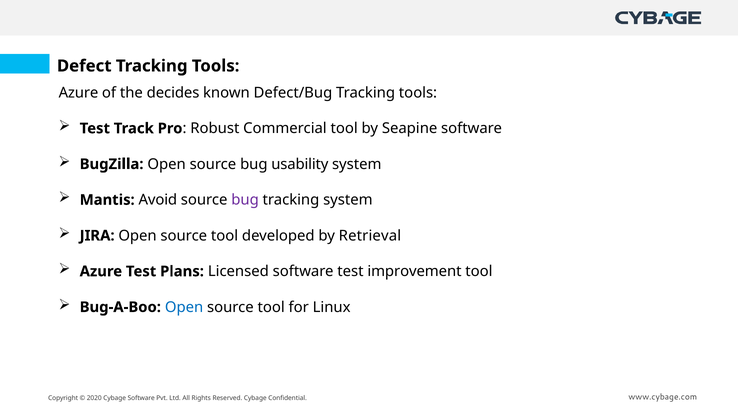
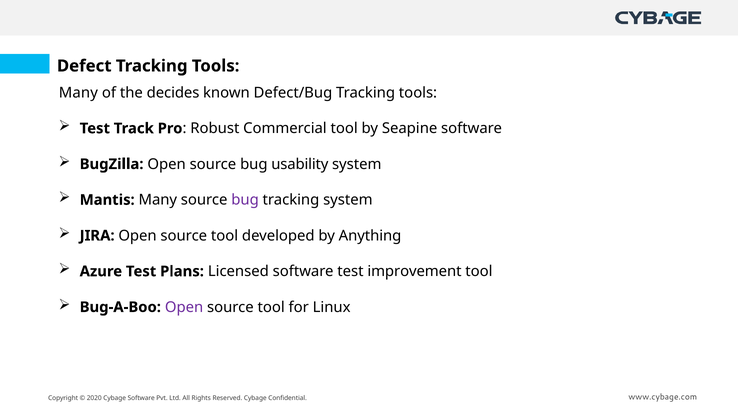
Azure: Azure -> Many (78, 93)
Mantis Avoid: Avoid -> Many (158, 200)
Retrieval: Retrieval -> Anything (370, 236)
Open colour: blue -> purple (184, 307)
